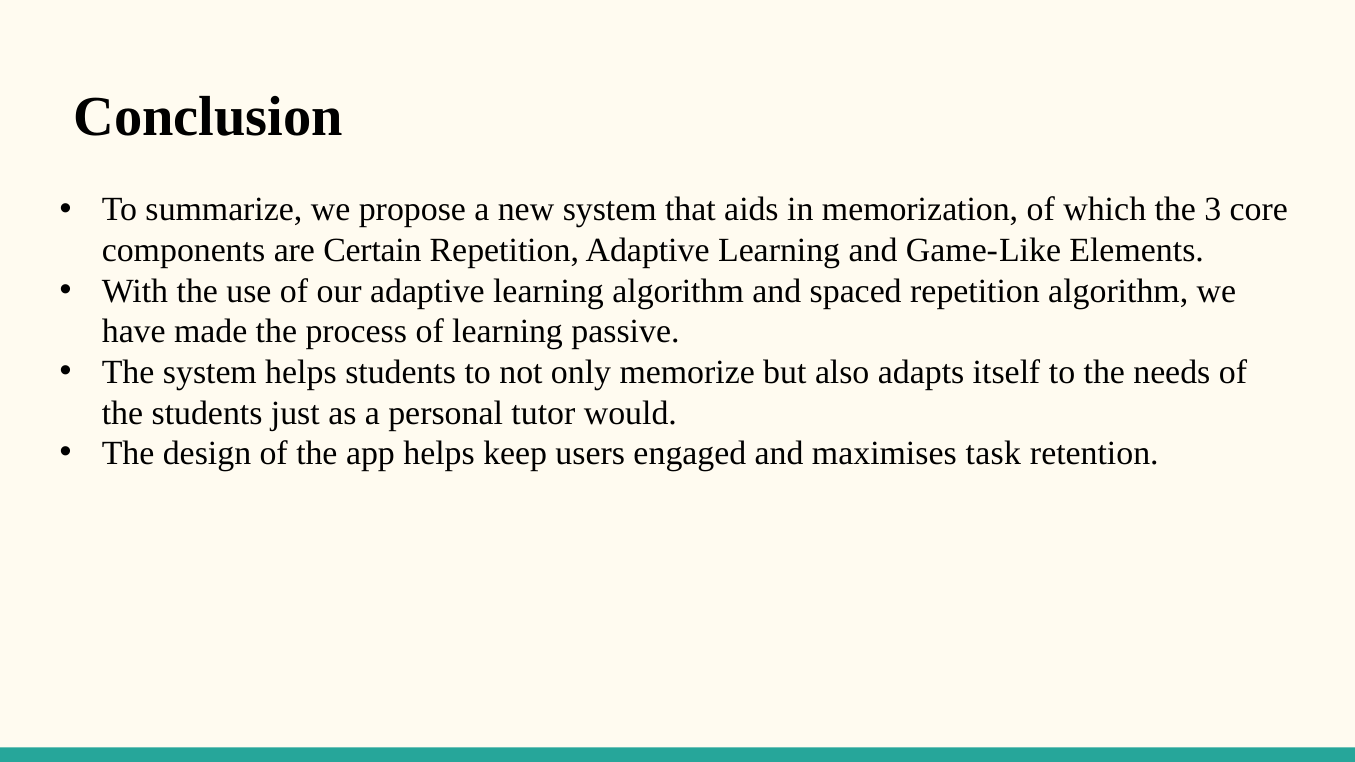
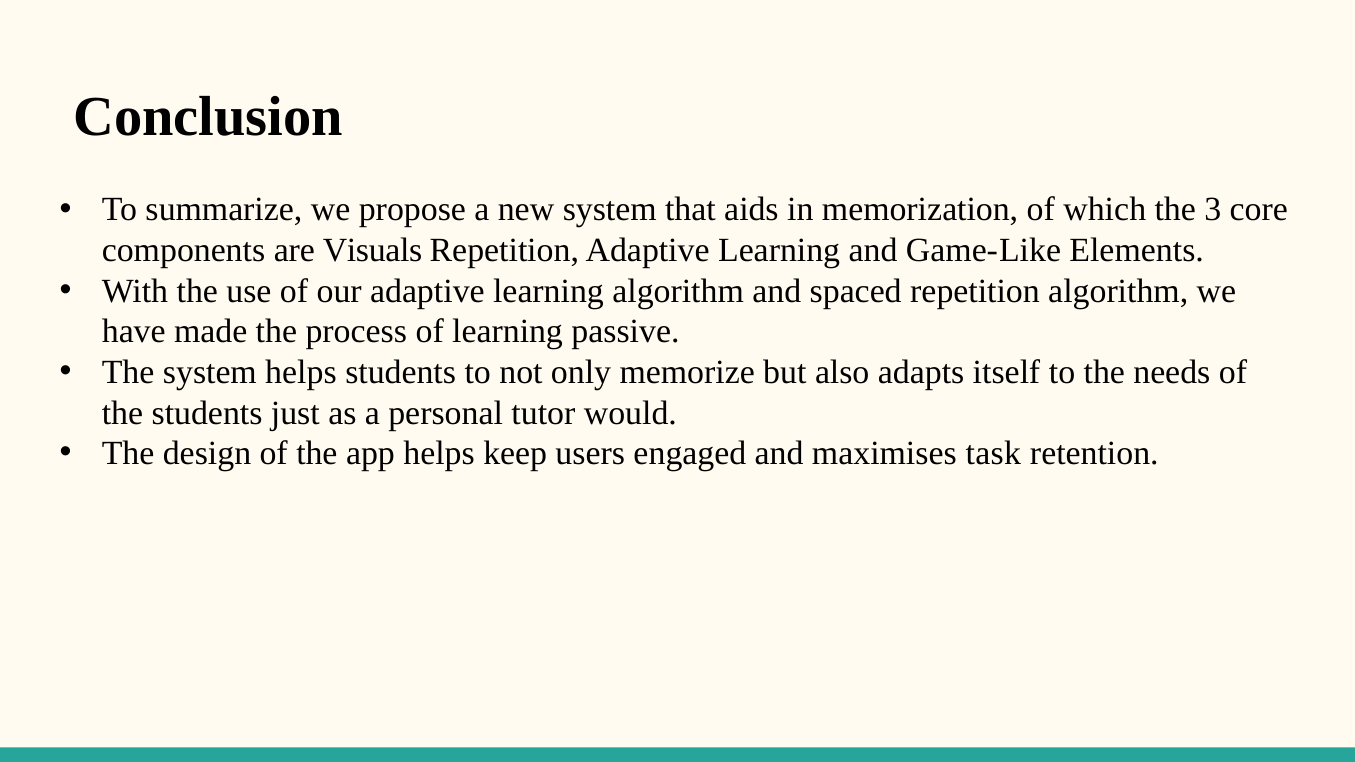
Certain: Certain -> Visuals (373, 250)
